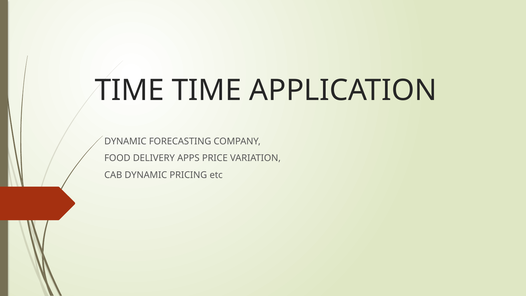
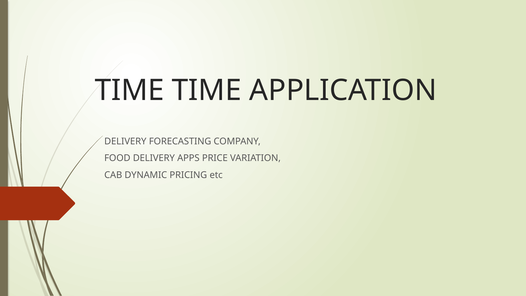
DYNAMIC: DYNAMIC -> DELIVERY (125, 142)
